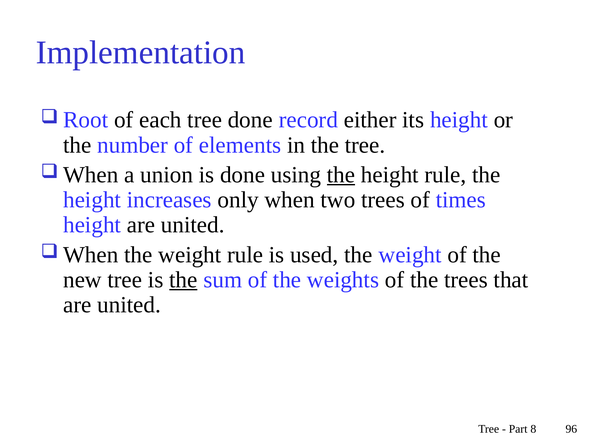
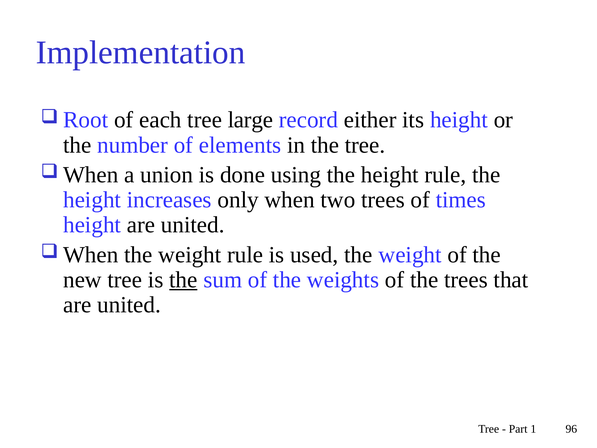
tree done: done -> large (250, 120)
the underline: present -> none (341, 175)
8: 8 -> 1 (533, 429)
